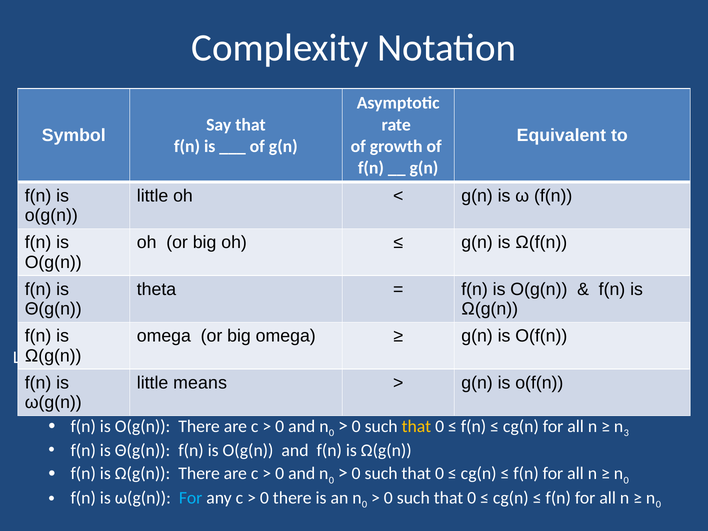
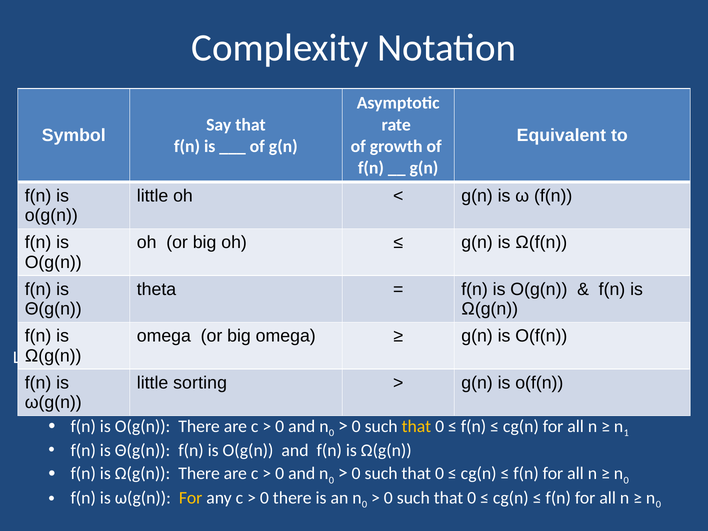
means: means -> sorting (200, 383)
3: 3 -> 1 (626, 433)
For colour: light blue -> yellow (191, 498)
